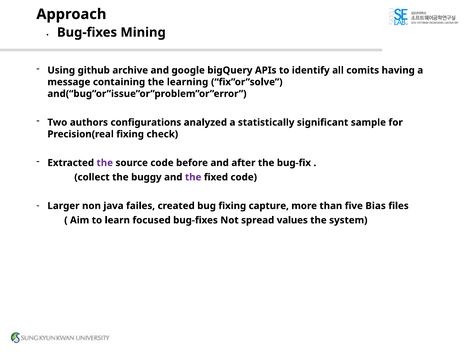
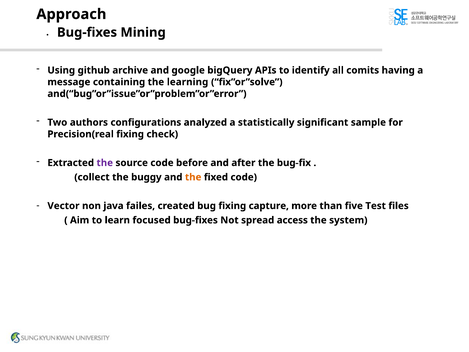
the colour: purple -> orange (193, 177)
Larger: Larger -> Vector (63, 206)
Bias: Bias -> Test (376, 206)
values: values -> access (292, 220)
